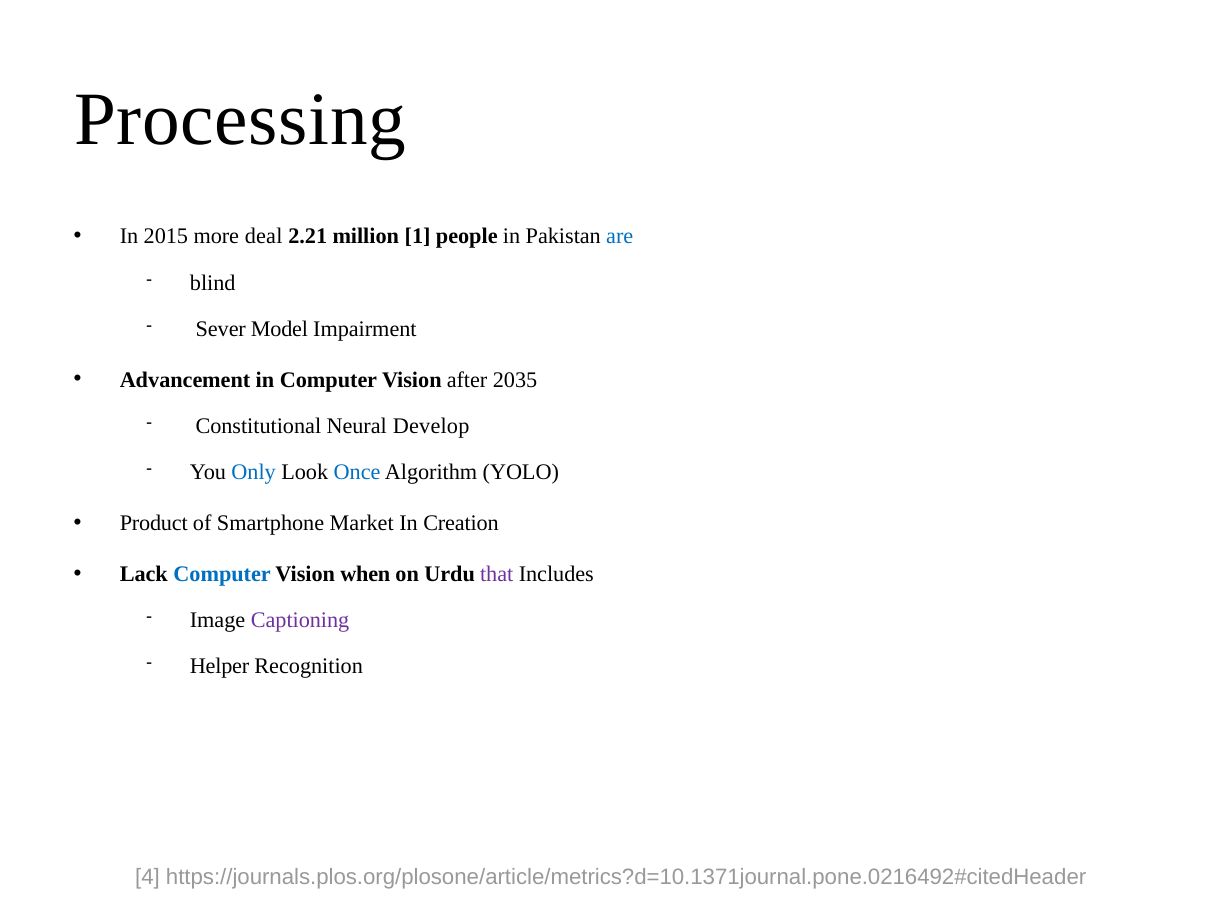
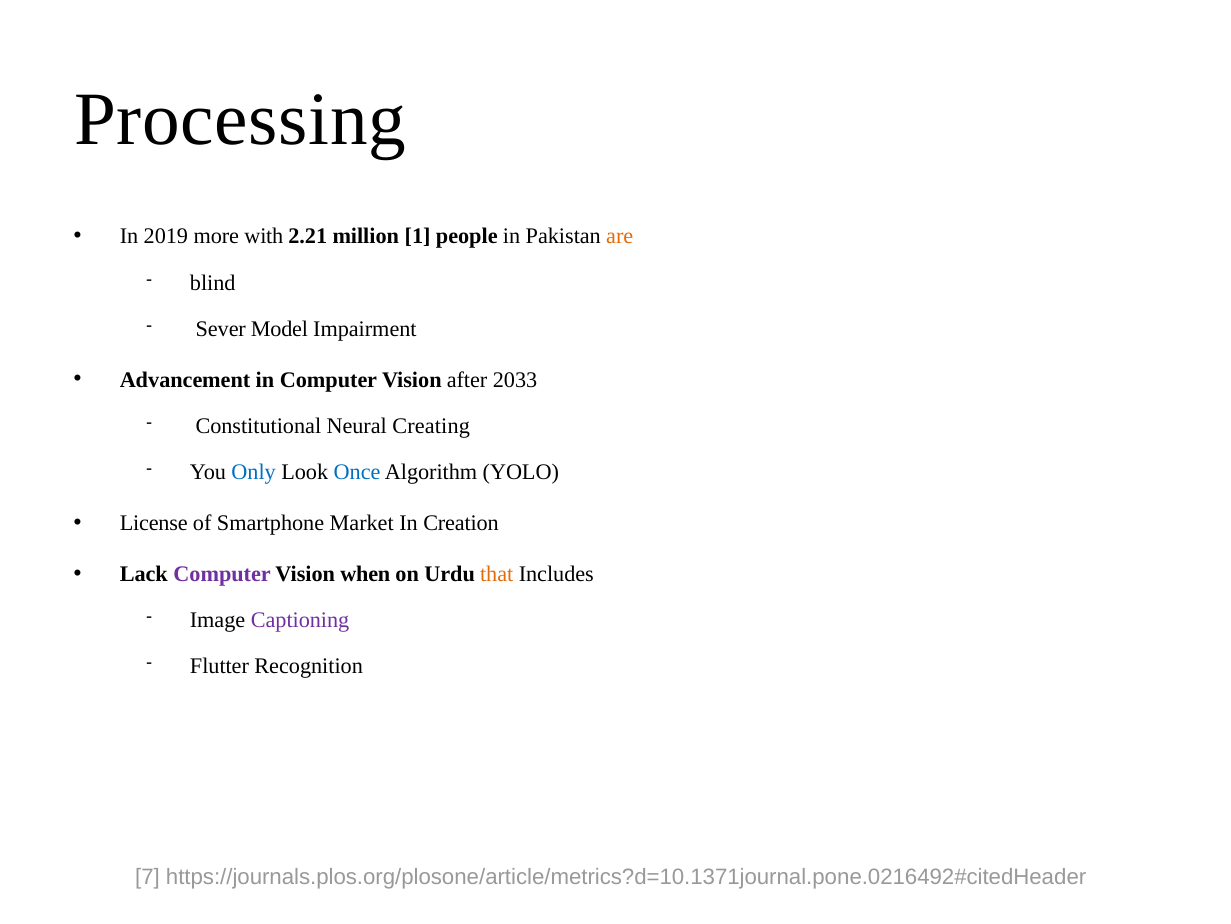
2015: 2015 -> 2019 (166, 236)
deal: deal -> with (264, 236)
are colour: blue -> orange (620, 236)
2035: 2035 -> 2033 (515, 380)
Develop: Develop -> Creating (431, 426)
Product: Product -> License (154, 523)
Computer colour: blue -> purple (222, 574)
that colour: purple -> orange (497, 574)
Helper: Helper -> Flutter (219, 666)
4: 4 -> 7 (147, 877)
